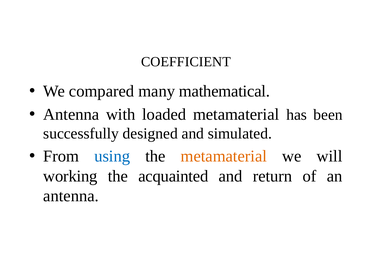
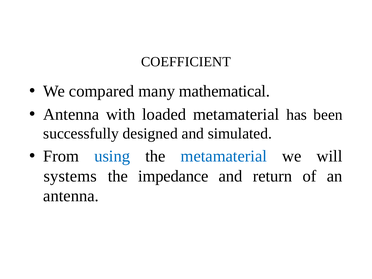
metamaterial colour: orange -> blue (224, 156)
working: working -> systems (70, 176)
acquainted: acquainted -> impedance (173, 176)
